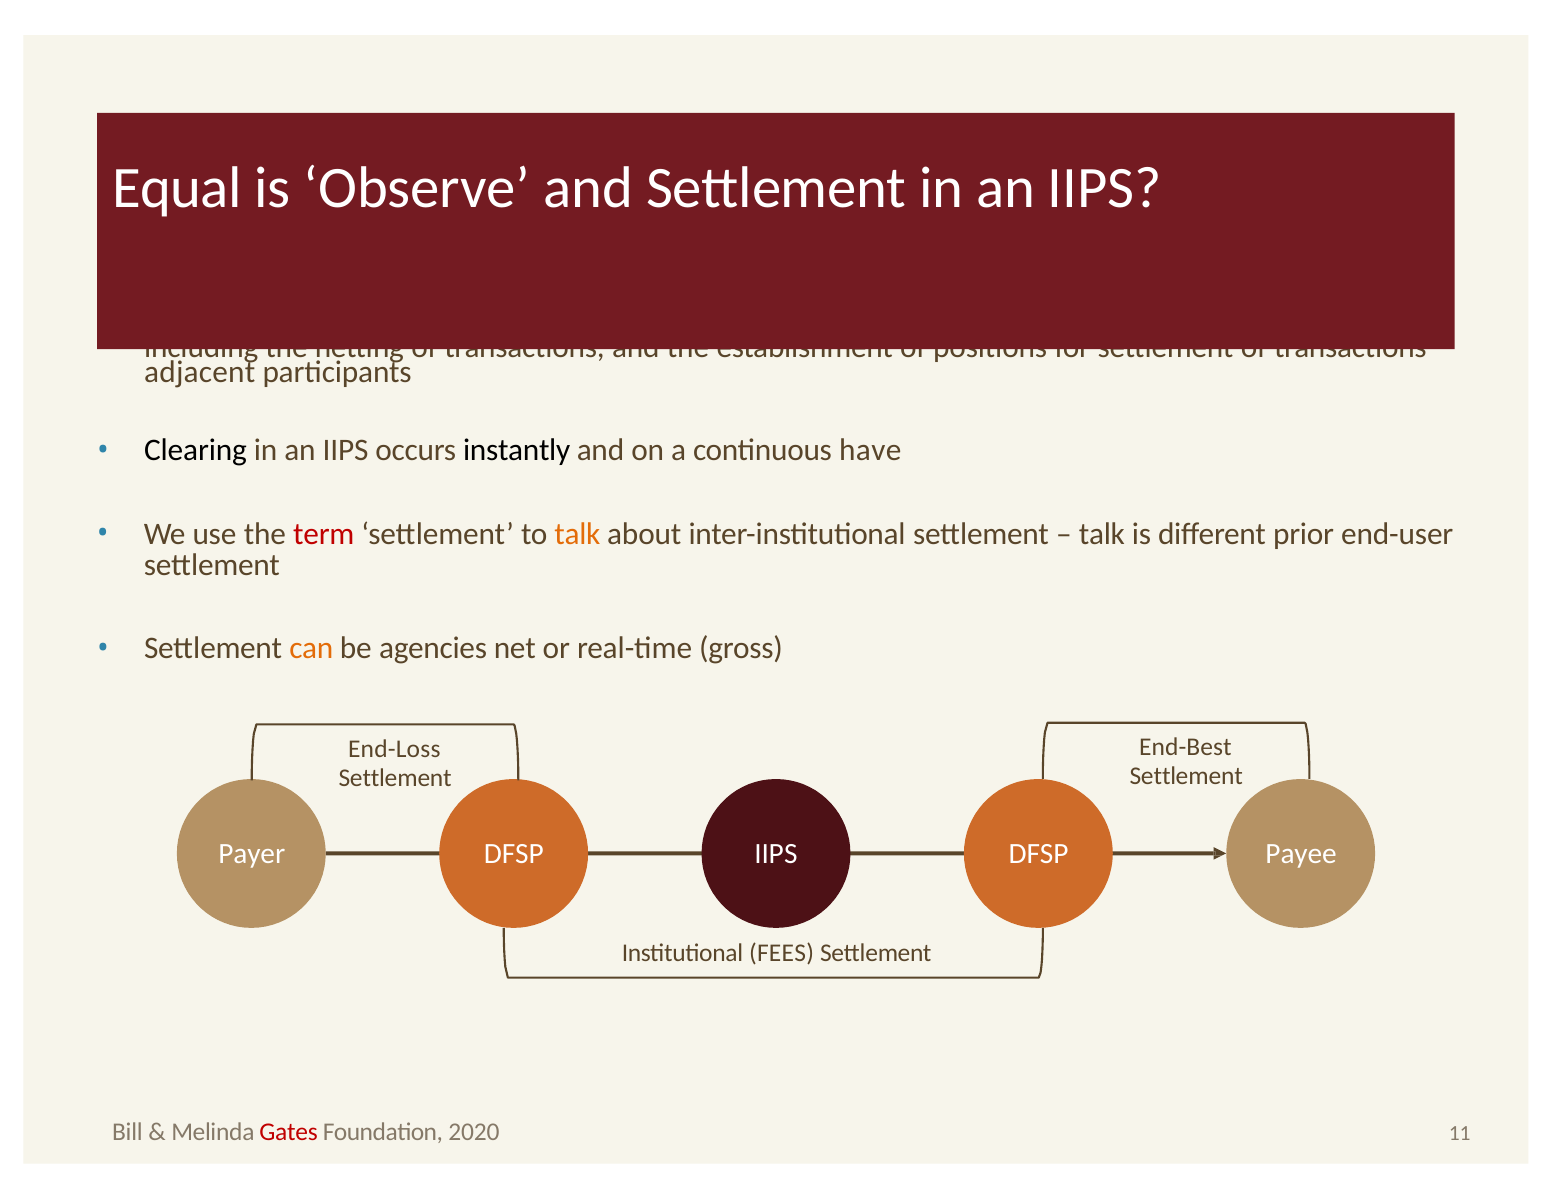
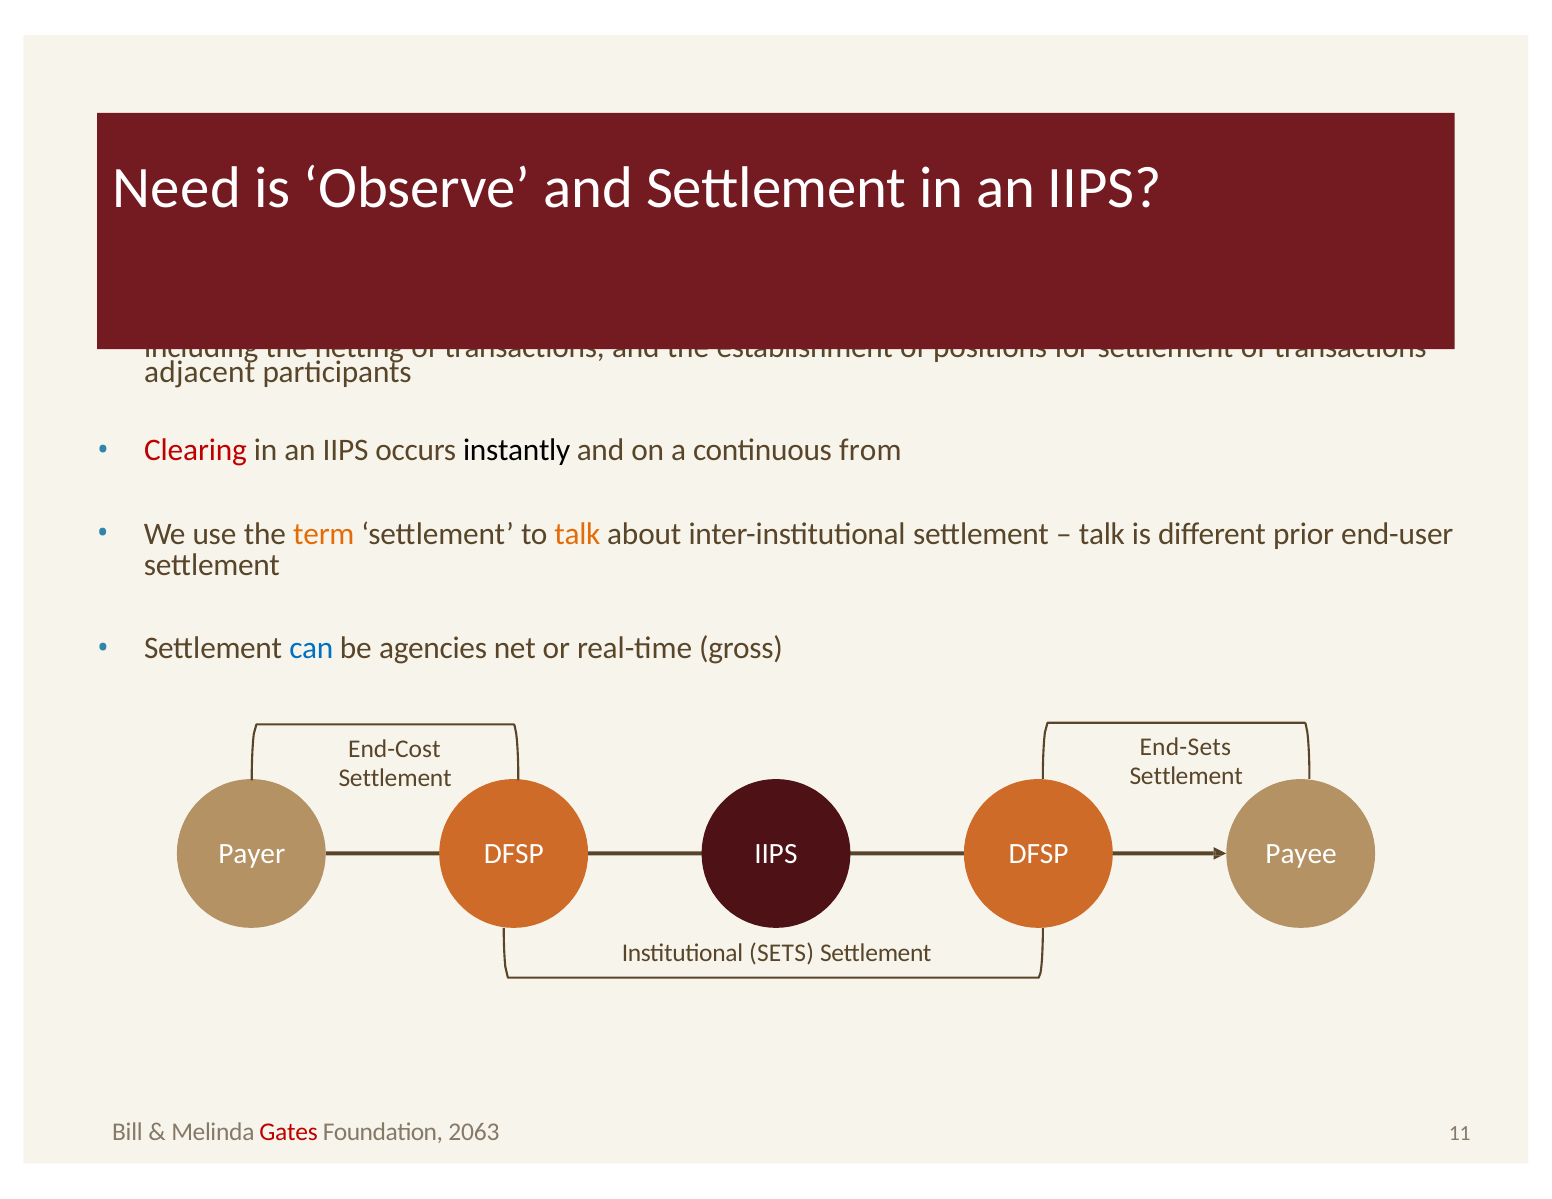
Equal: Equal -> Need (177, 188)
Clearing colour: black -> red (196, 451)
have: have -> from (870, 451)
term colour: red -> orange (324, 534)
can colour: orange -> blue (311, 649)
End-Best: End-Best -> End-Sets (1185, 748)
End-Loss: End-Loss -> End-Cost (394, 749)
FEES: FEES -> SETS (782, 954)
2020: 2020 -> 2063 (474, 1132)
